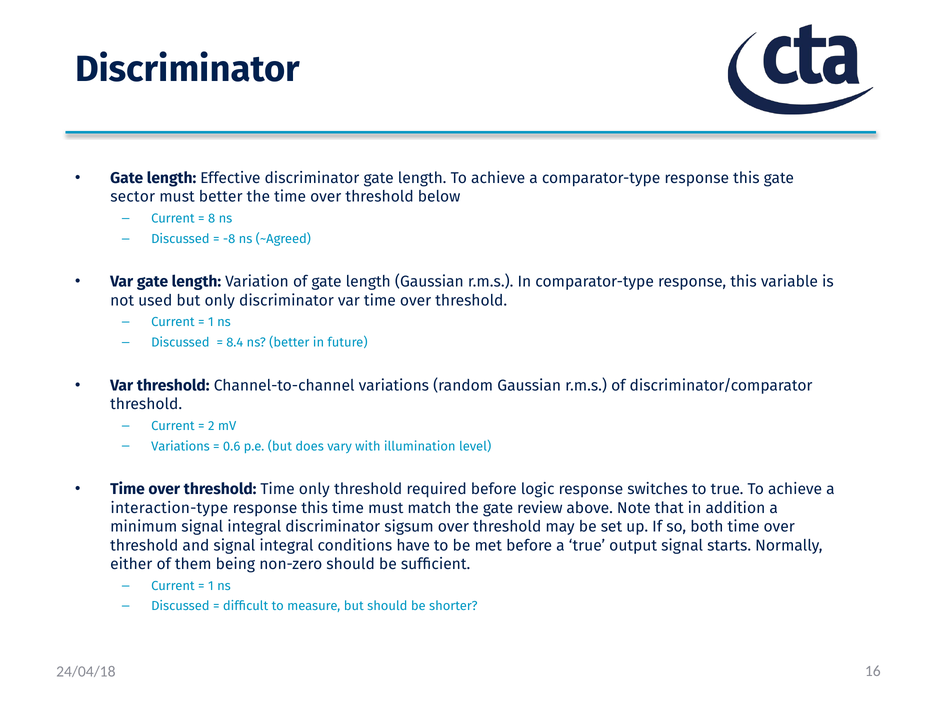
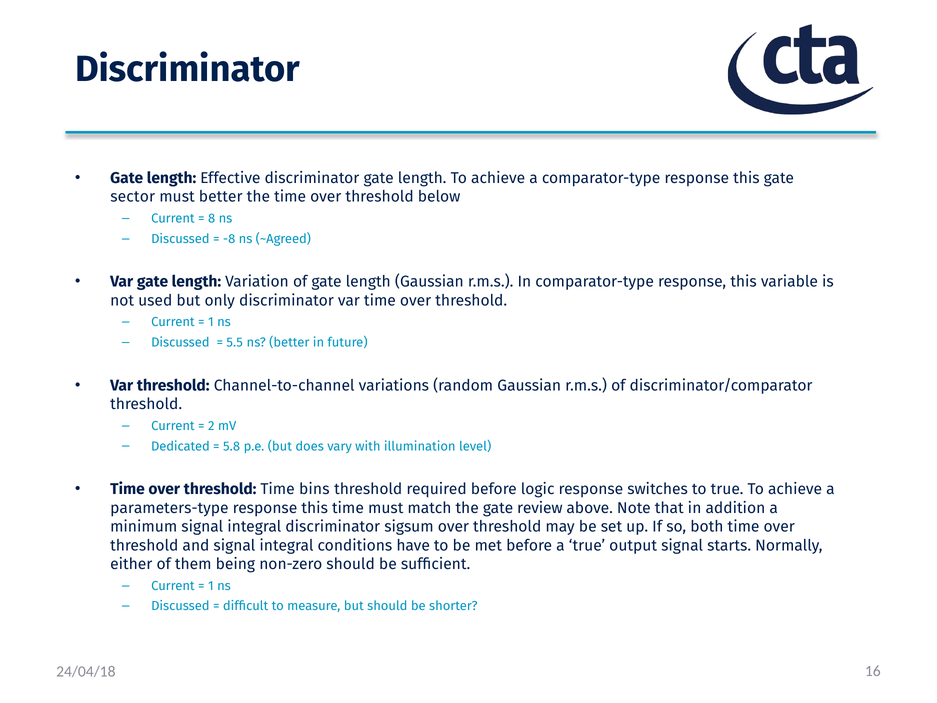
8.4: 8.4 -> 5.5 (235, 342)
Variations: Variations -> Dedicated (180, 446)
0.6: 0.6 -> 5.8 (232, 446)
Time only: only -> bins (314, 489)
interaction-type: interaction-type -> parameters-type (169, 508)
